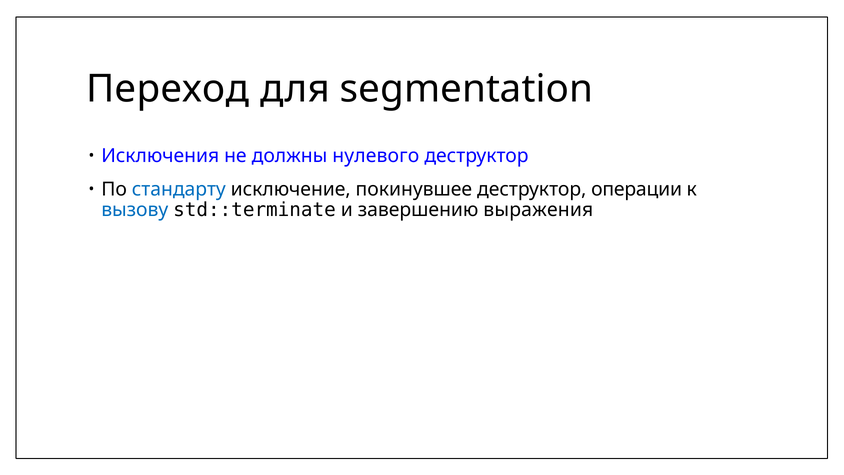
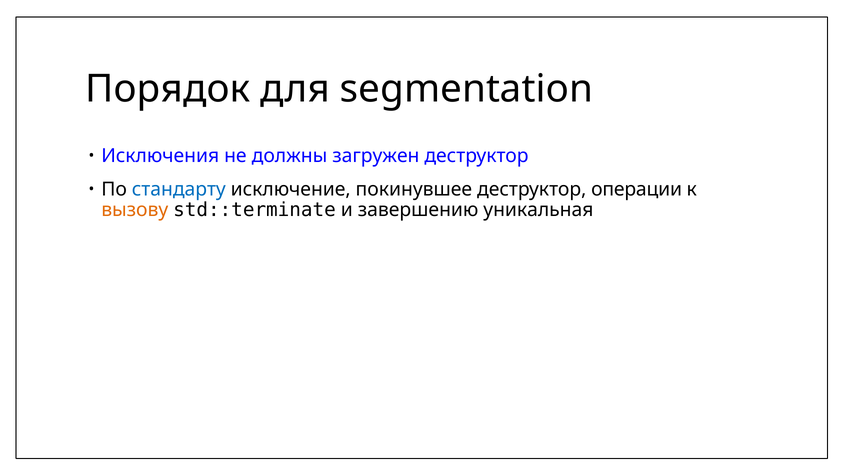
Переход: Переход -> Порядок (168, 89)
нулевого: нулевого -> загружен (376, 156)
вызову colour: blue -> orange (135, 210)
выражения: выражения -> уникальная (538, 210)
